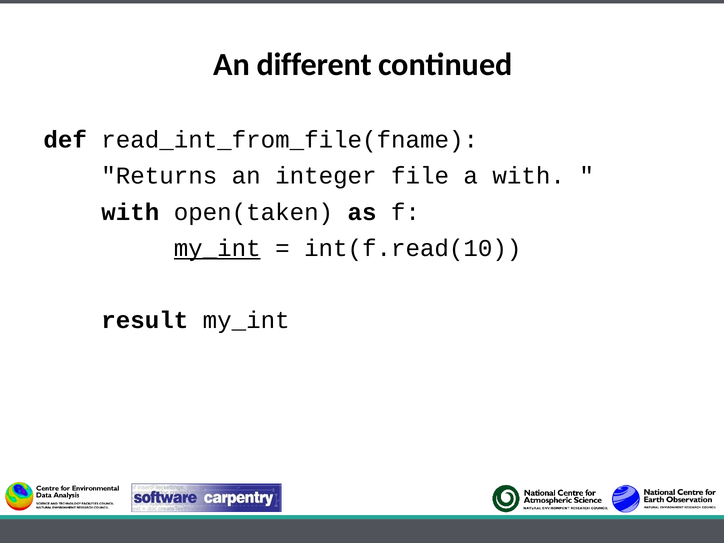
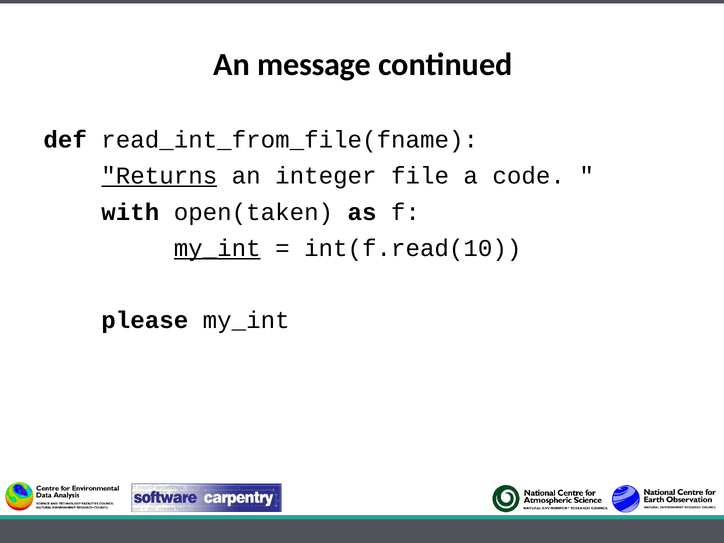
different: different -> message (314, 65)
Returns underline: none -> present (159, 176)
a with: with -> code (529, 176)
result: result -> please (145, 320)
